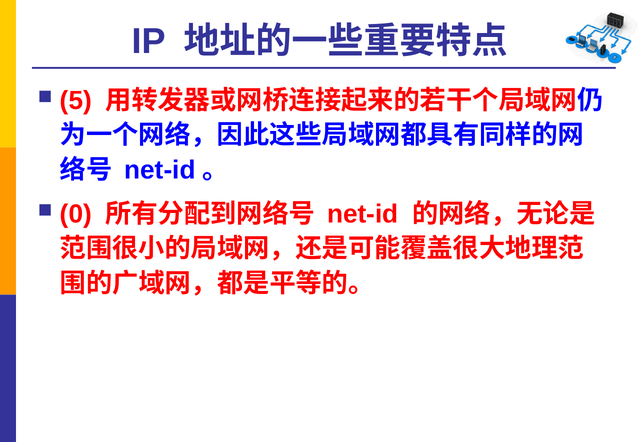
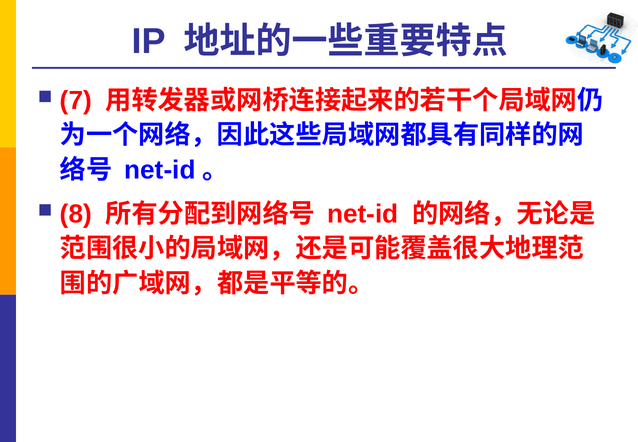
5: 5 -> 7 (76, 101)
0: 0 -> 8 (76, 214)
